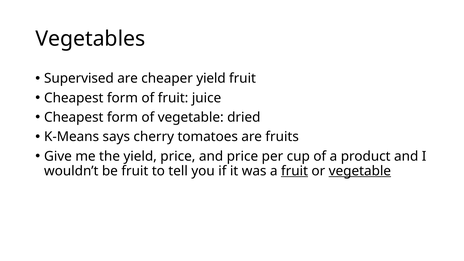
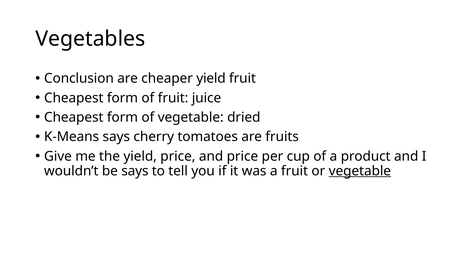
Supervised: Supervised -> Conclusion (79, 78)
be fruit: fruit -> says (135, 171)
fruit underline: present -> none (295, 171)
